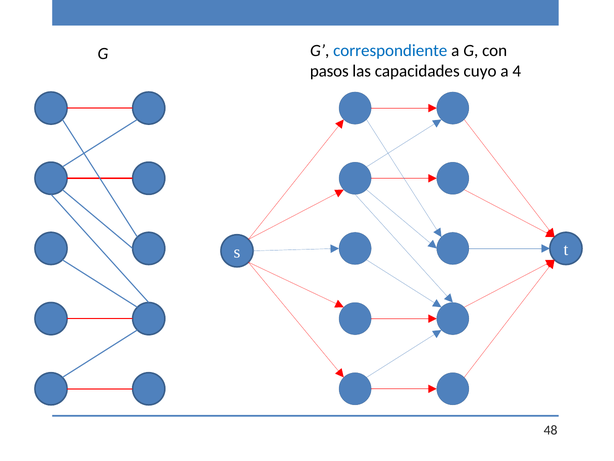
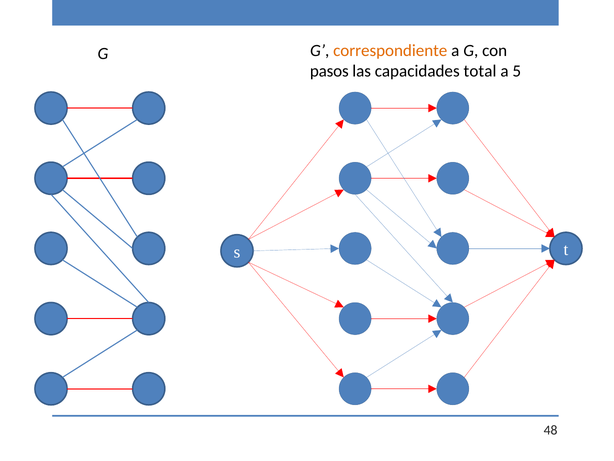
correspondiente colour: blue -> orange (390, 50)
cuyo: cuyo -> total (480, 71)
4: 4 -> 5 (517, 71)
